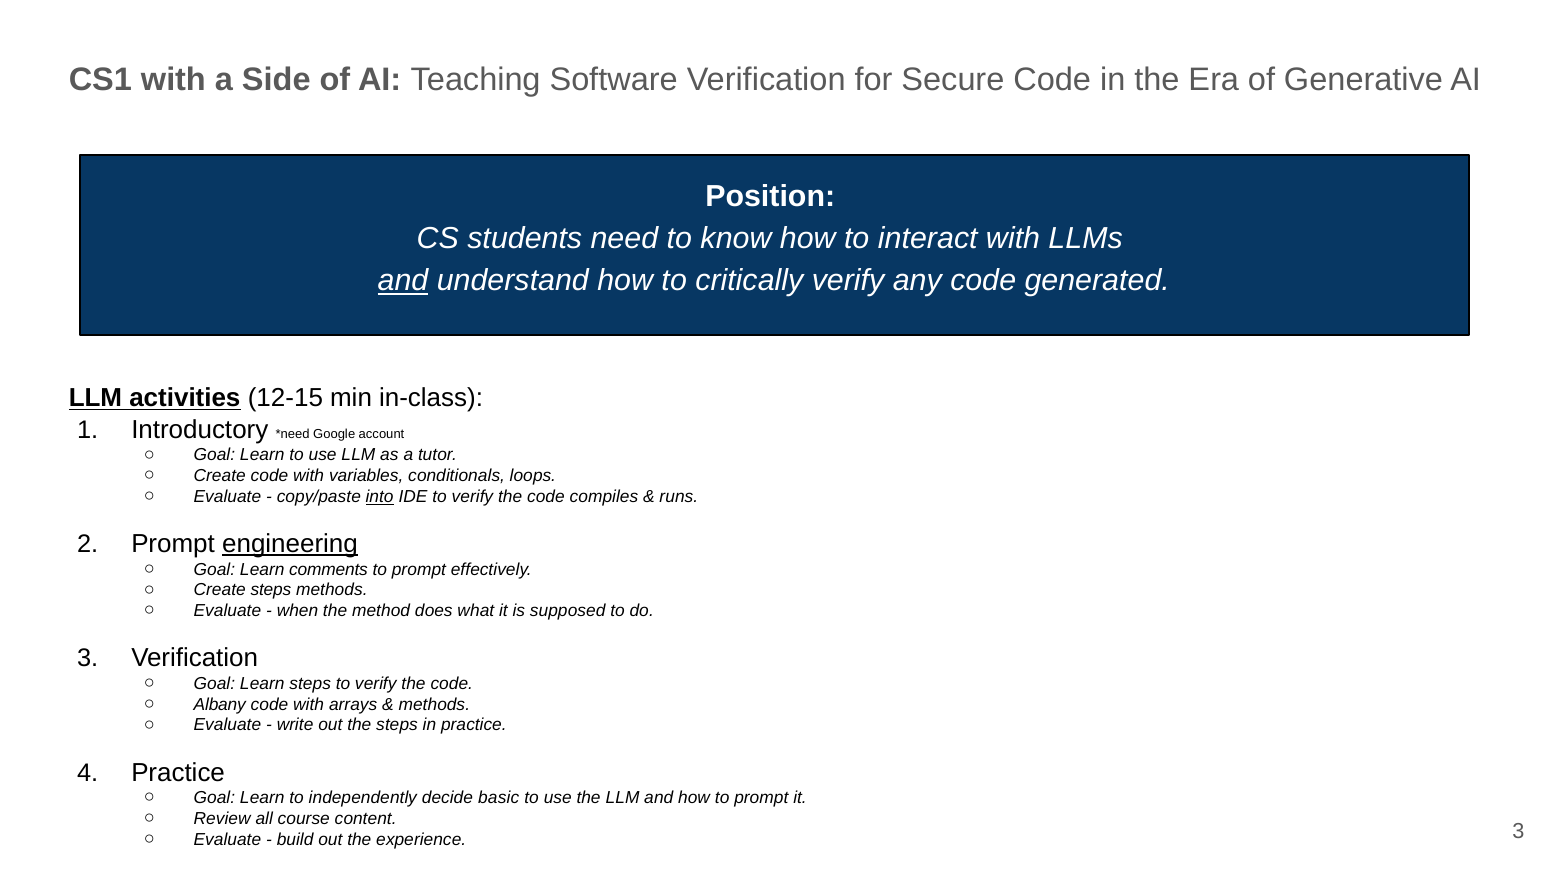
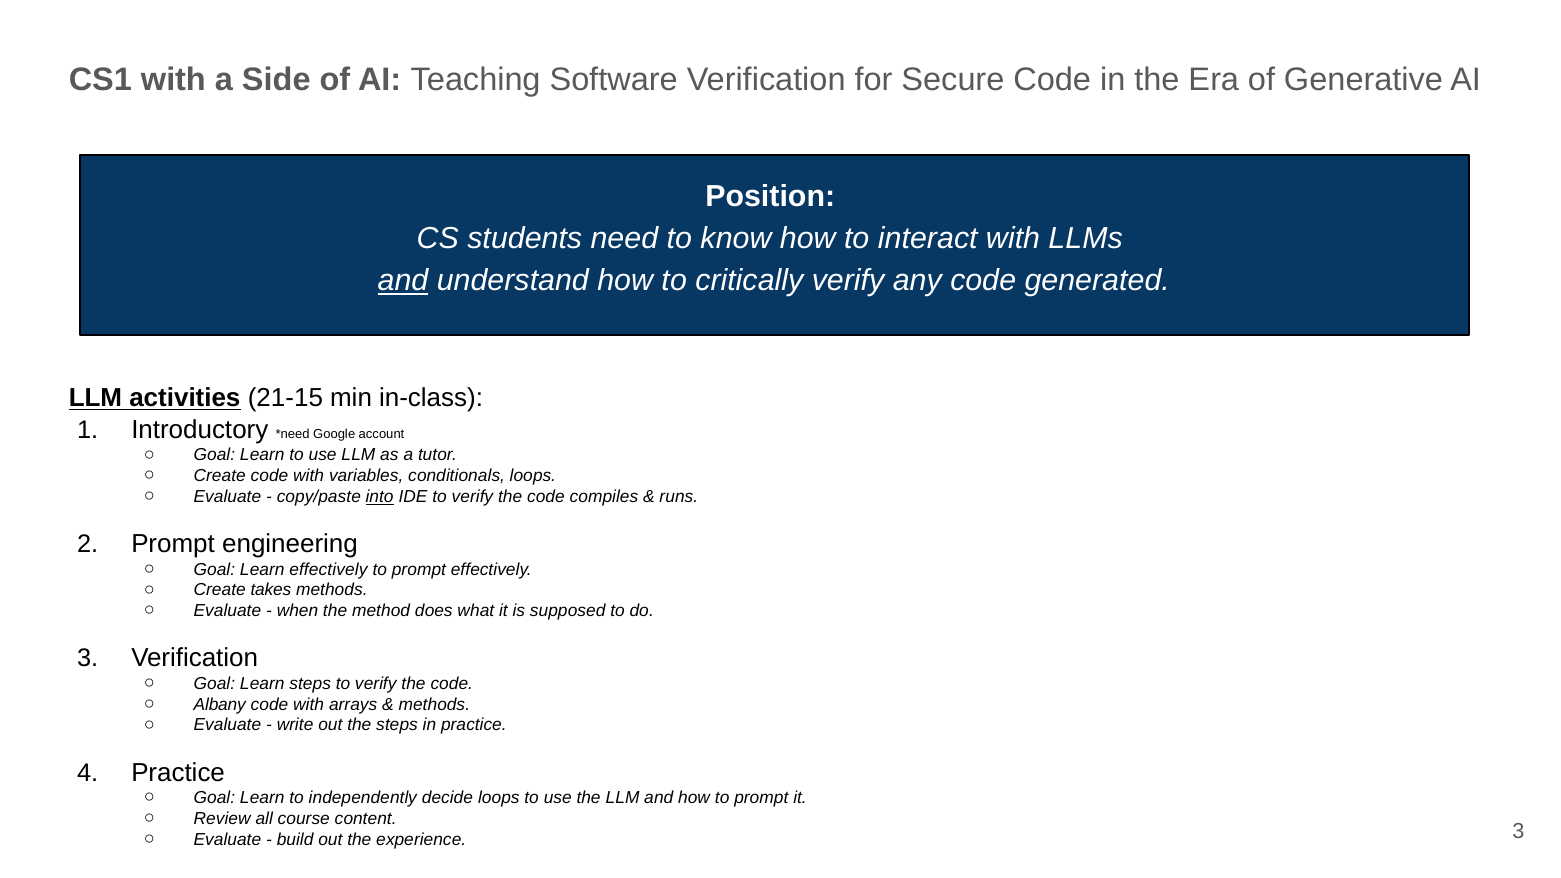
12-15: 12-15 -> 21-15 (285, 398)
engineering underline: present -> none (290, 544)
Learn comments: comments -> effectively (328, 569)
Create steps: steps -> takes (271, 590)
decide basic: basic -> loops (499, 798)
